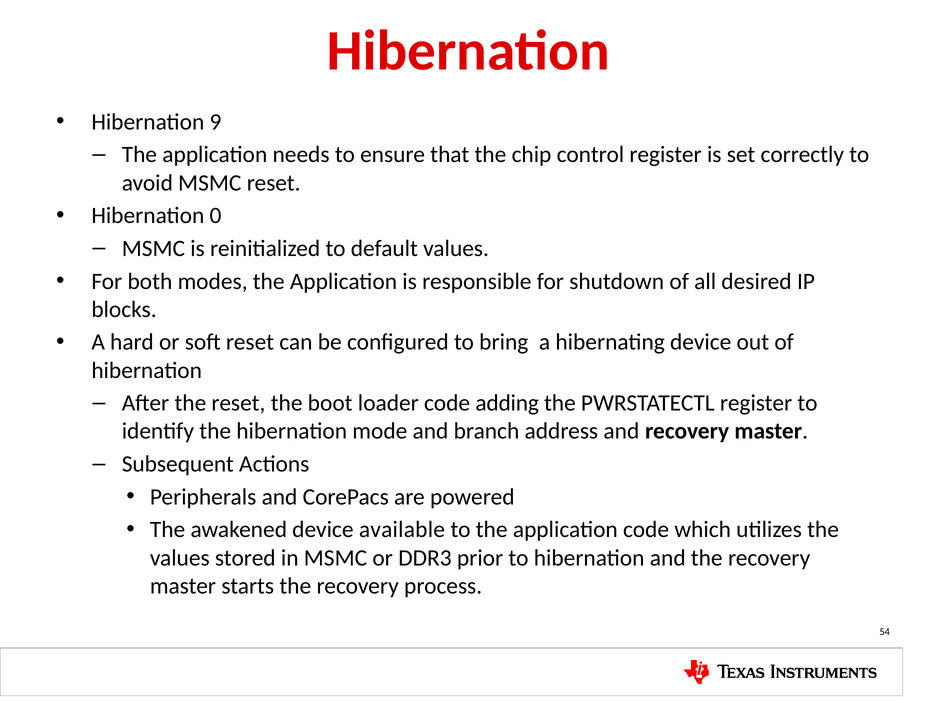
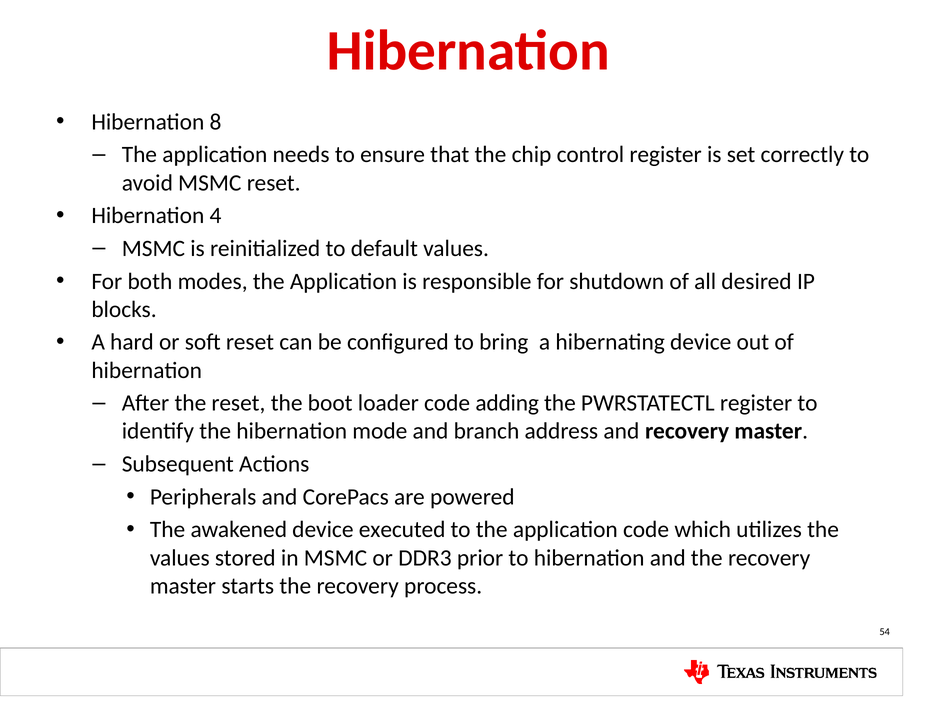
9: 9 -> 8 (216, 122)
0: 0 -> 4 (216, 216)
available: available -> executed (402, 529)
